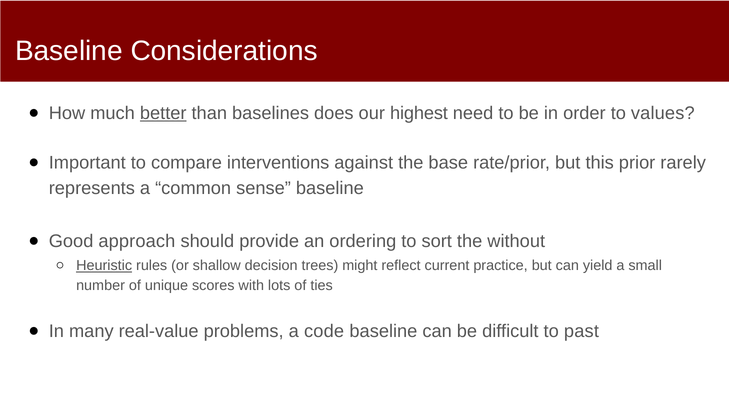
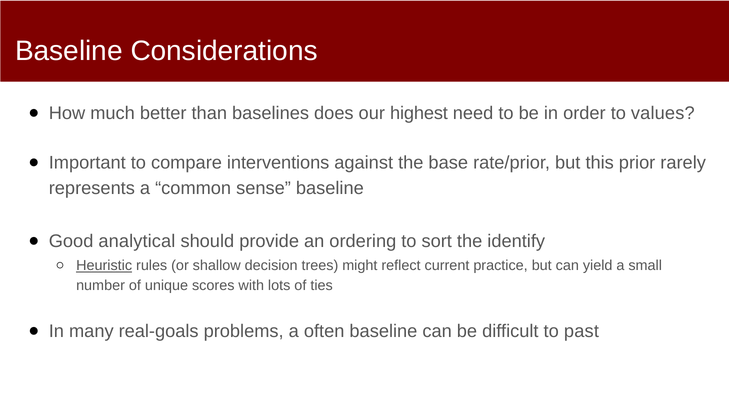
better underline: present -> none (163, 113)
approach: approach -> analytical (137, 241)
without: without -> identify (516, 241)
real-value: real-value -> real-goals (159, 331)
code: code -> often (324, 331)
